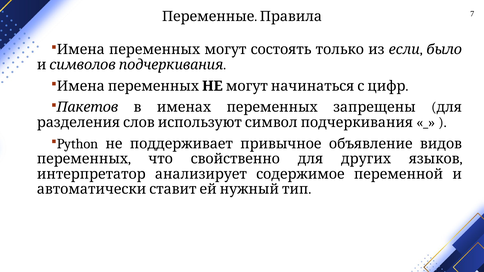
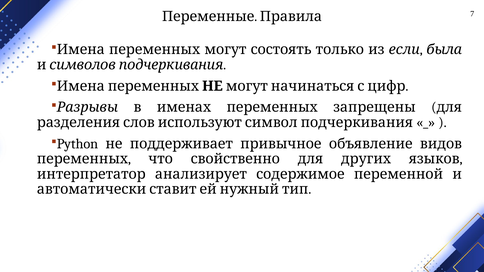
было: было -> была (444, 50)
Пакетов: Пакетов -> Разрывы (87, 107)
